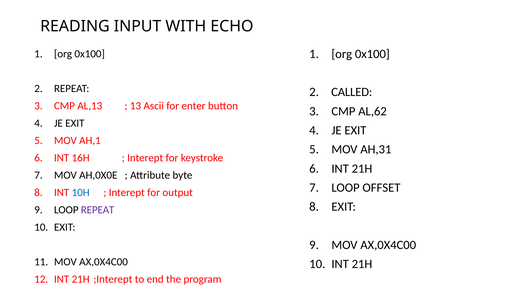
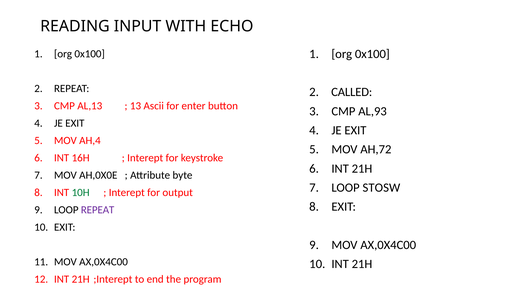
AL,62: AL,62 -> AL,93 (373, 111)
AH,1: AH,1 -> AH,4 (90, 141)
AH,31: AH,31 -> AH,72 (376, 149)
OFFSET: OFFSET -> STOSW (381, 188)
10H colour: blue -> green (81, 193)
